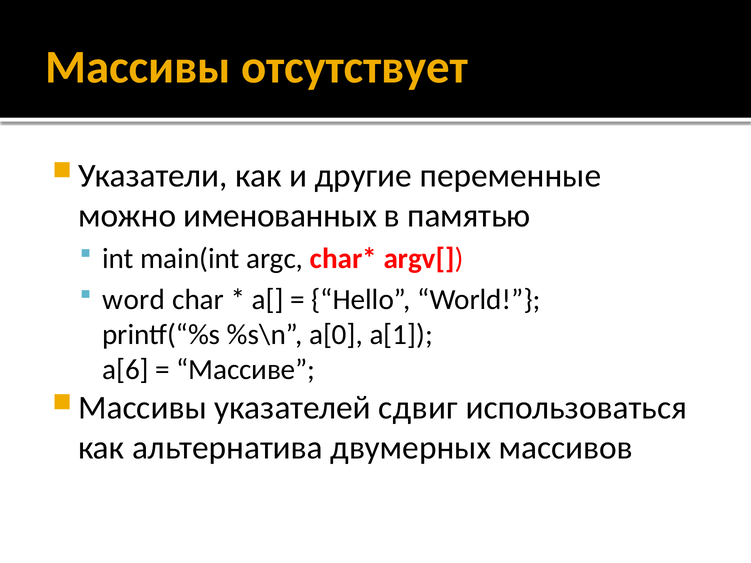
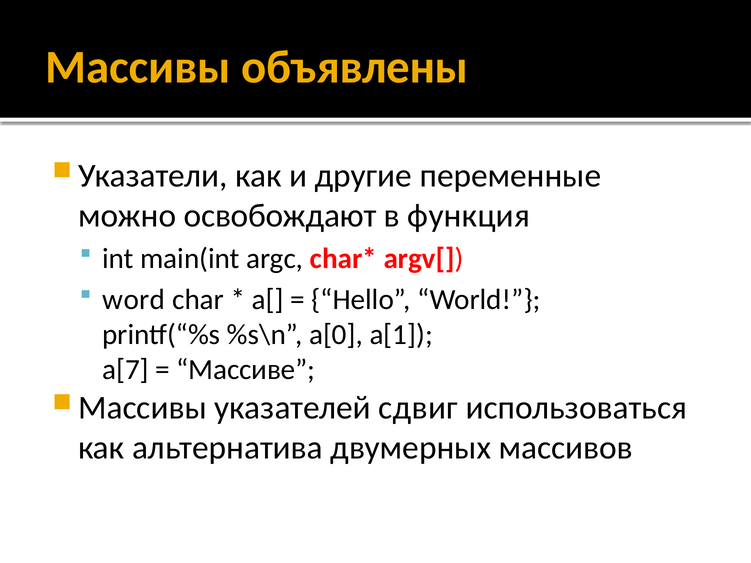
отсутствует: отсутствует -> объявлены (355, 67)
именованных: именованных -> освобождают (280, 216)
памятью: памятью -> функция (469, 216)
a[6: a[6 -> a[7 (125, 370)
